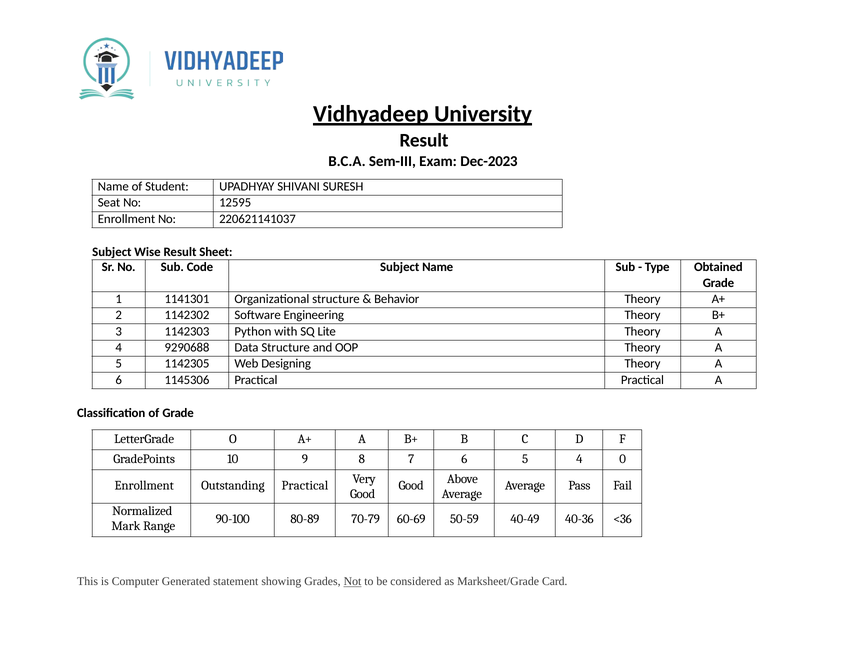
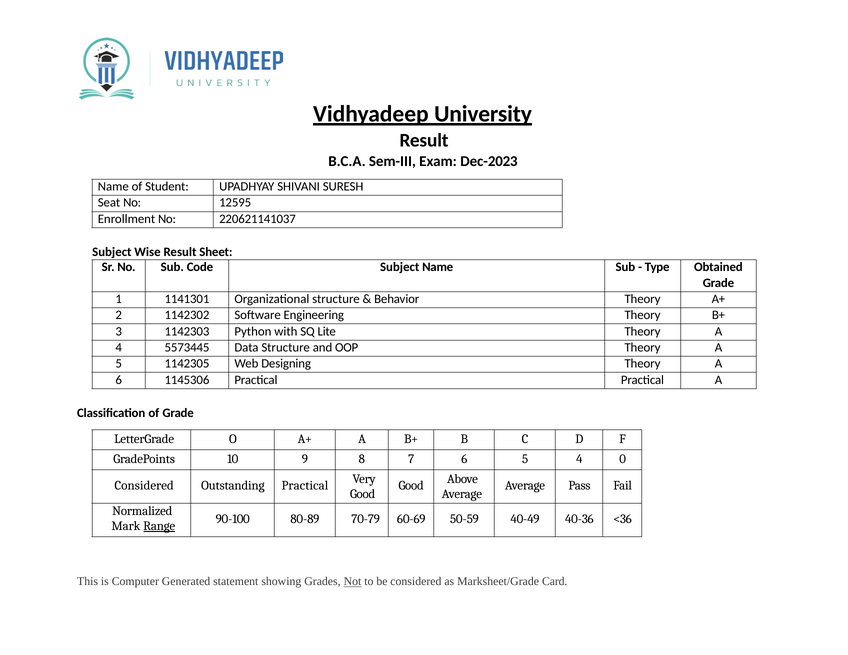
9290688: 9290688 -> 5573445 (187, 348)
Enrollment: Enrollment -> Considered (144, 486)
Range underline: none -> present (159, 526)
